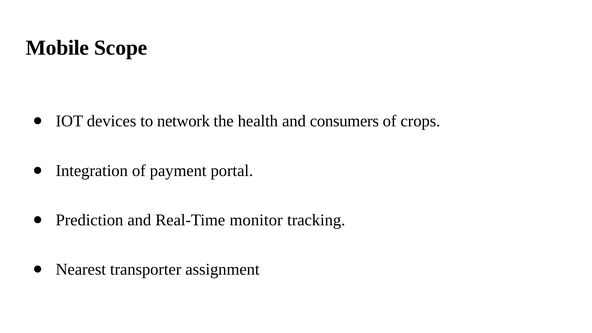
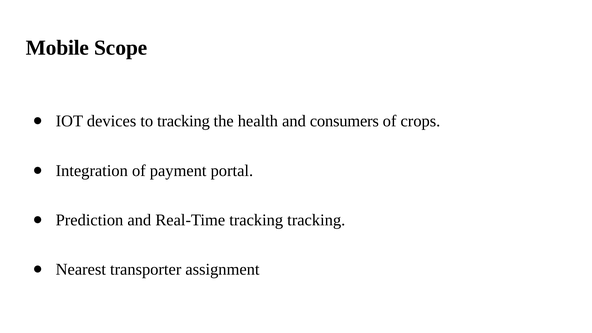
to network: network -> tracking (183, 121)
Real-Time monitor: monitor -> tracking (256, 220)
